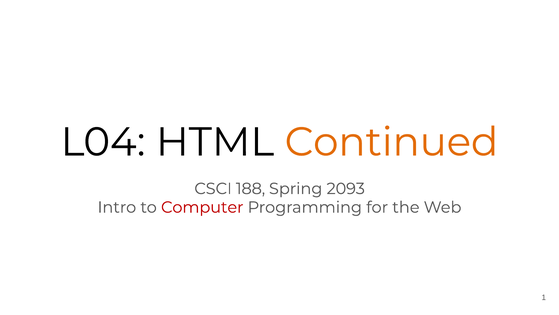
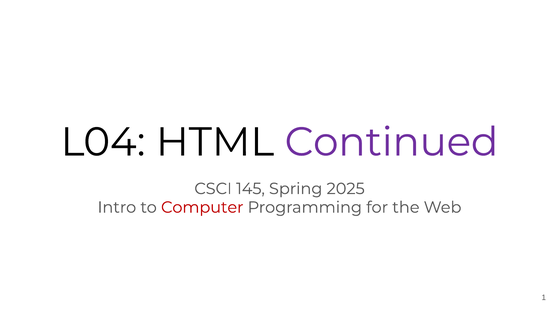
Continued colour: orange -> purple (391, 142)
188: 188 -> 145 (250, 188)
2093: 2093 -> 2025 (346, 188)
